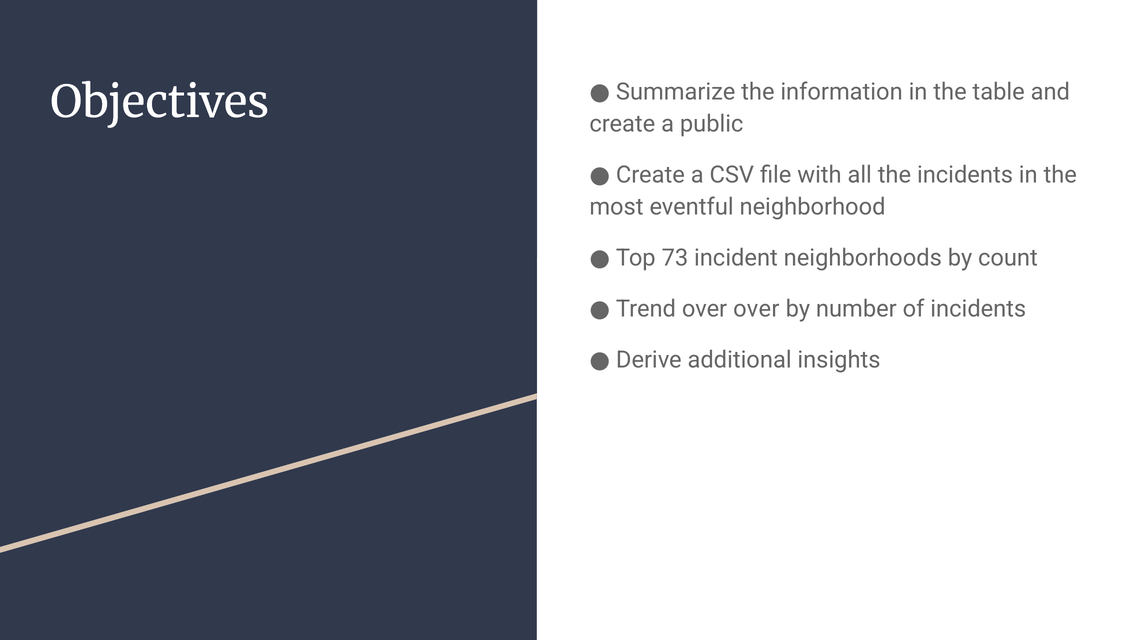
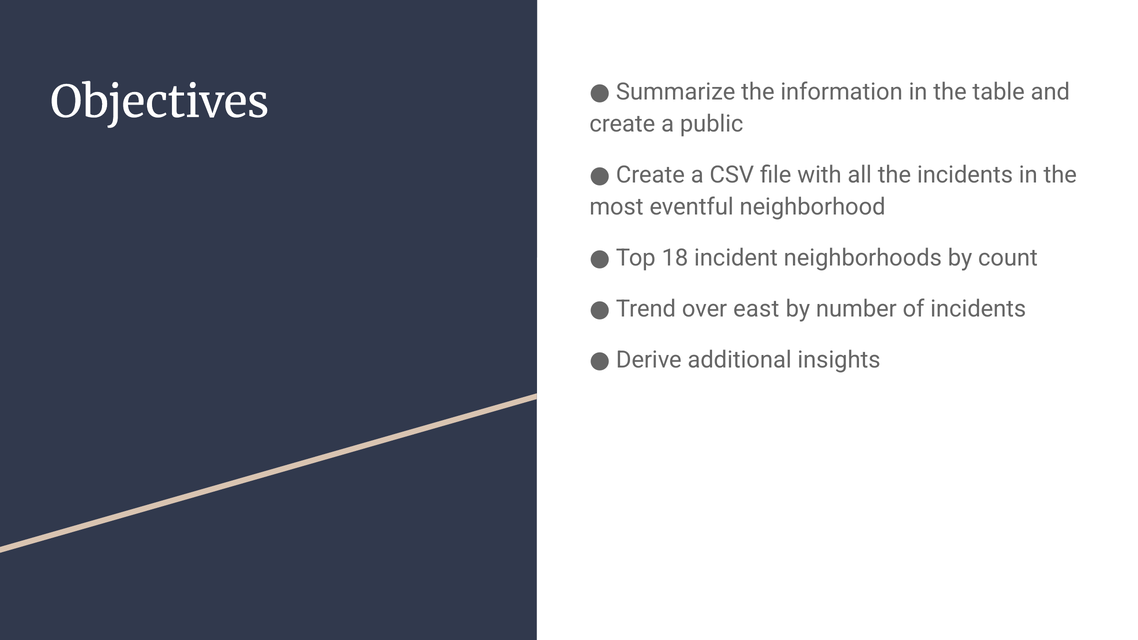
73: 73 -> 18 (675, 258)
over over: over -> east (756, 309)
